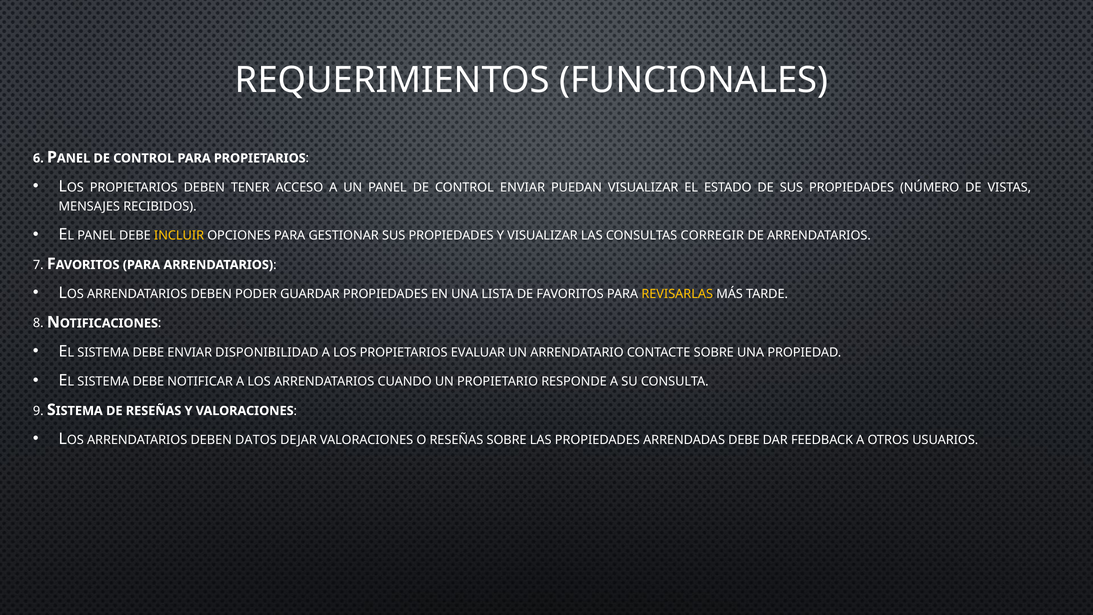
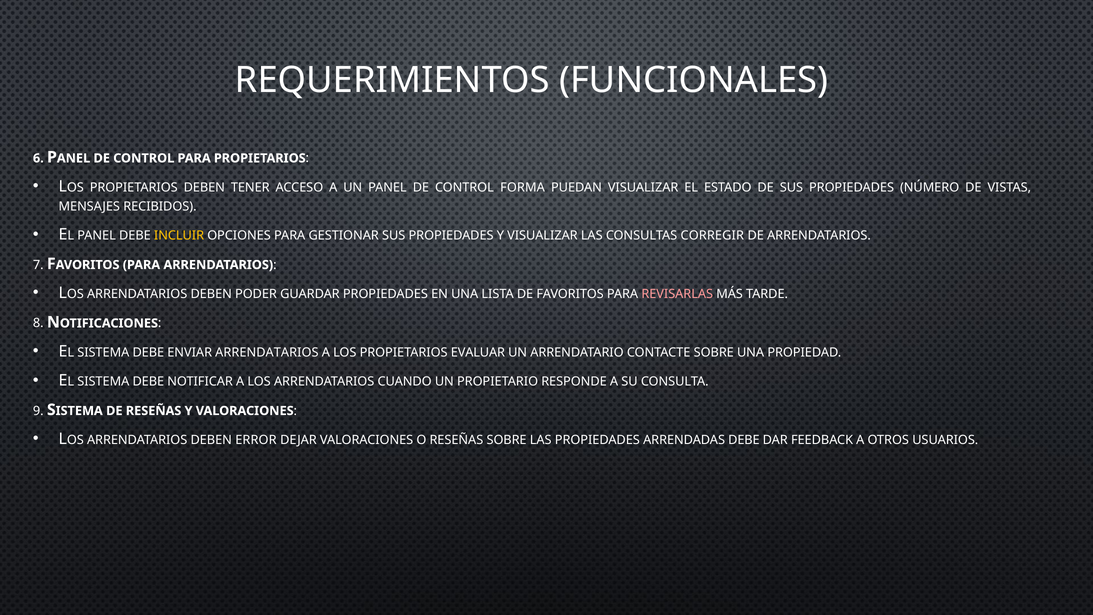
CONTROL ENVIAR: ENVIAR -> FORMA (523, 187)
REVISARLAS colour: yellow -> pink (677, 294)
ENVIAR DISPONIBILIDAD: DISPONIBILIDAD -> ARRENDATARIOS (267, 352)
DATOS: DATOS -> ERROR (256, 440)
